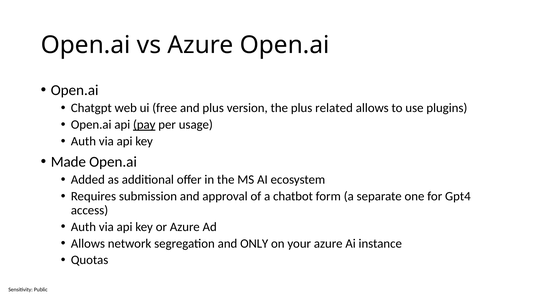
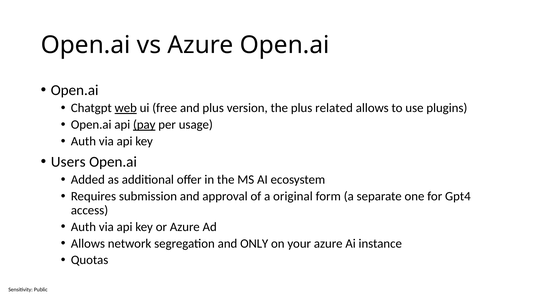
web underline: none -> present (126, 108)
Made: Made -> Users (68, 162)
chatbot: chatbot -> original (293, 196)
